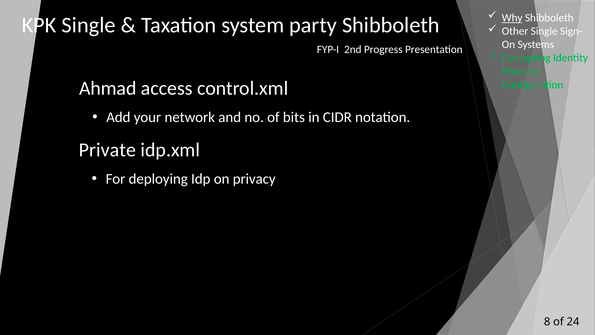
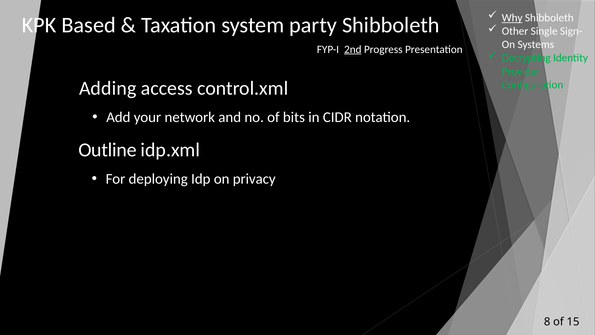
KPK Single: Single -> Based (89, 25)
2nd underline: none -> present (353, 49)
Ahmad: Ahmad -> Adding (108, 88)
Private: Private -> Outline (108, 150)
24: 24 -> 15 (573, 321)
